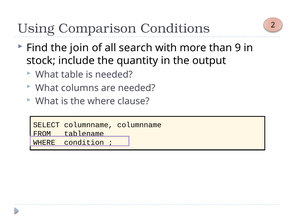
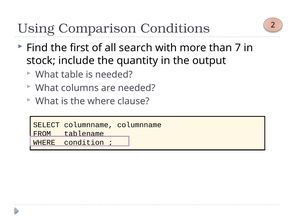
join: join -> first (80, 48)
9: 9 -> 7 (238, 48)
